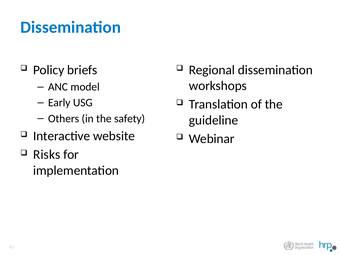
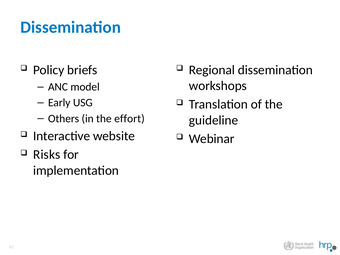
safety: safety -> effort (129, 119)
